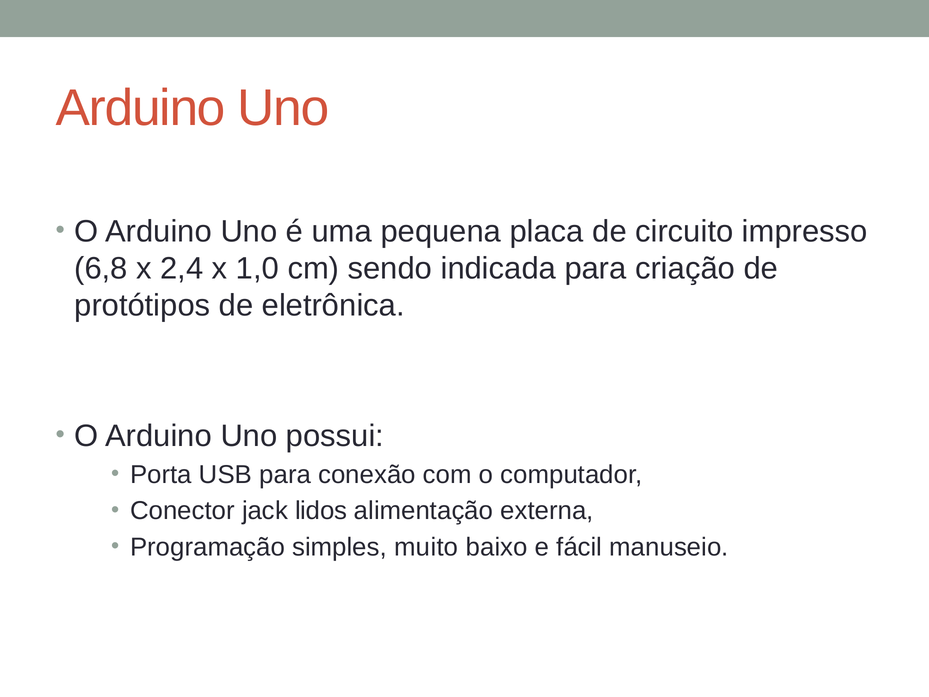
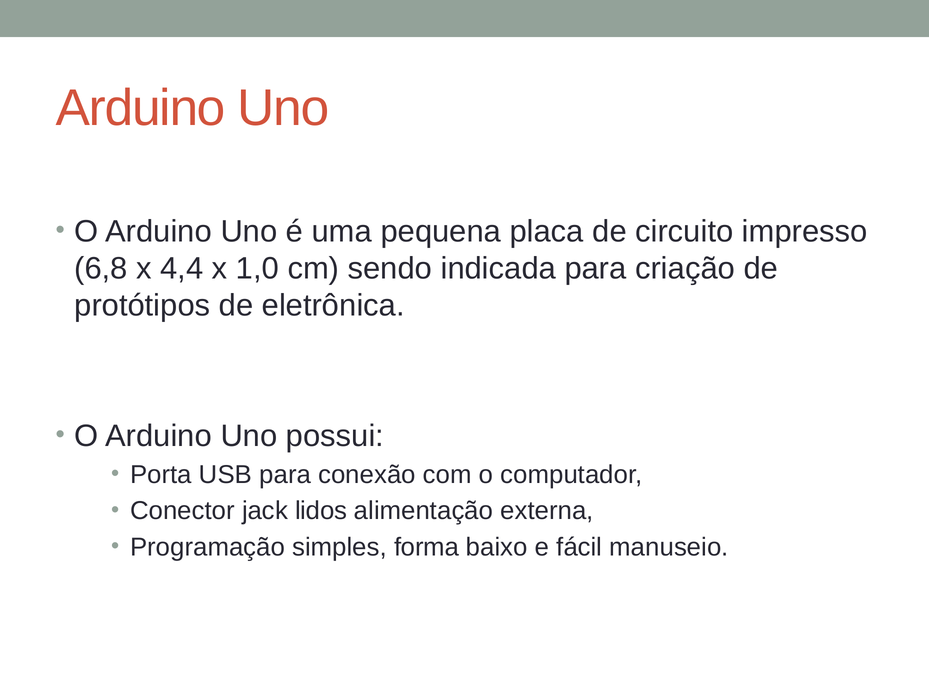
2,4: 2,4 -> 4,4 (182, 268)
muito: muito -> forma (427, 547)
